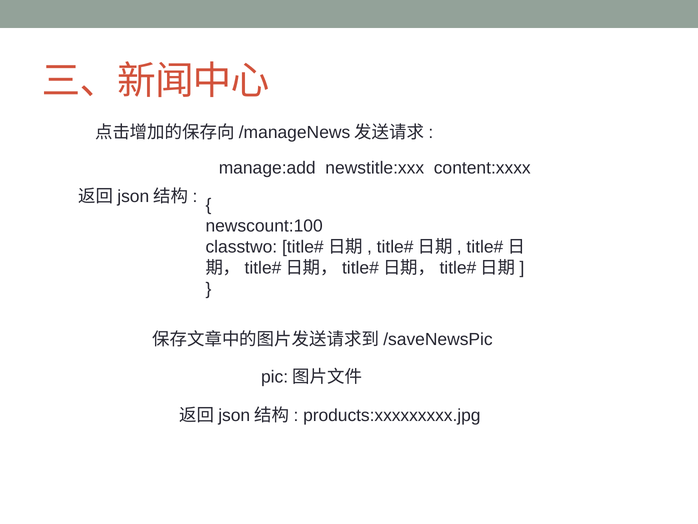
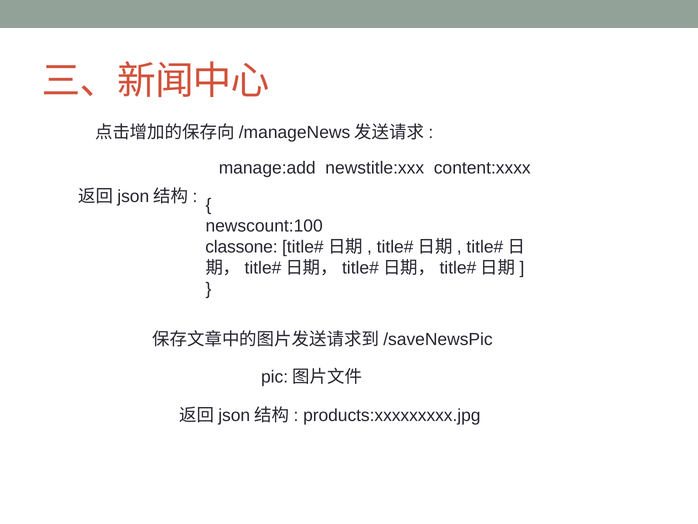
classtwo: classtwo -> classone (241, 247)
